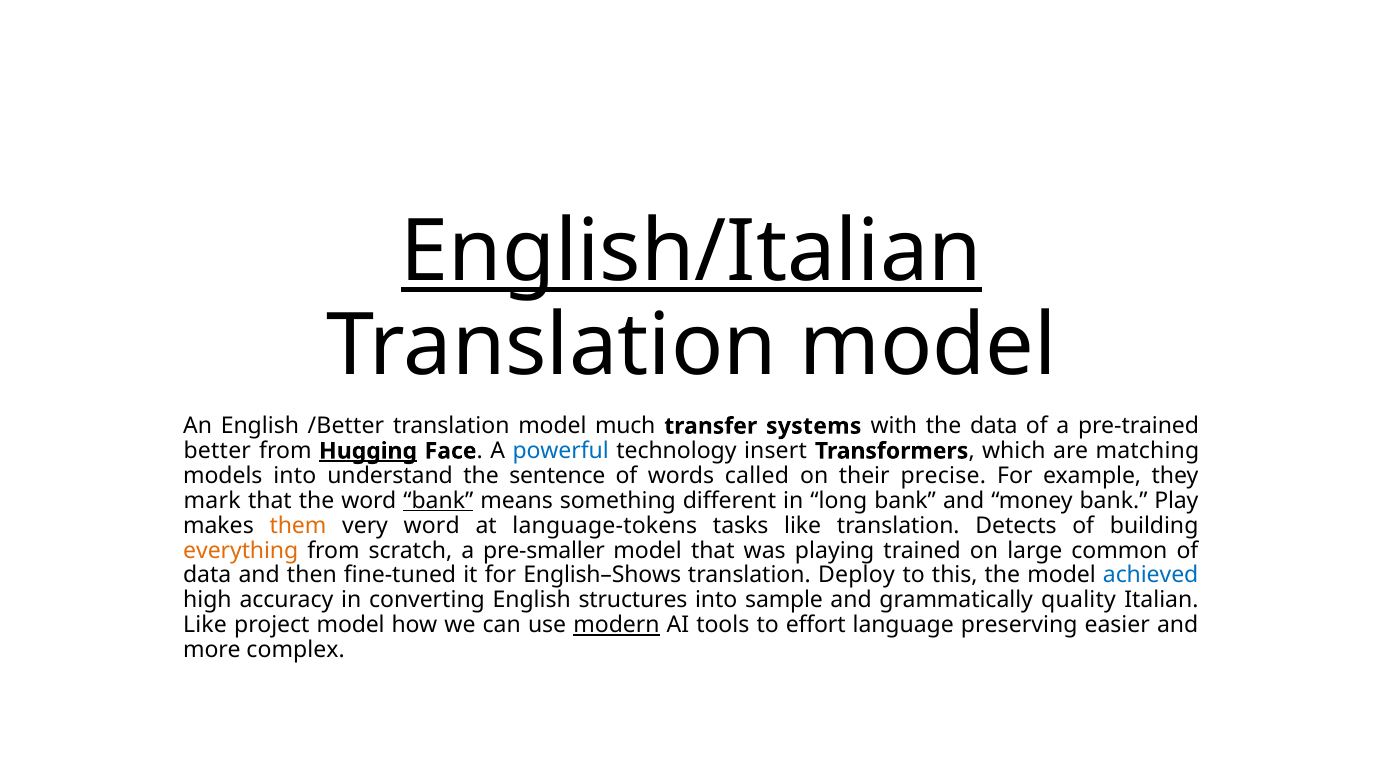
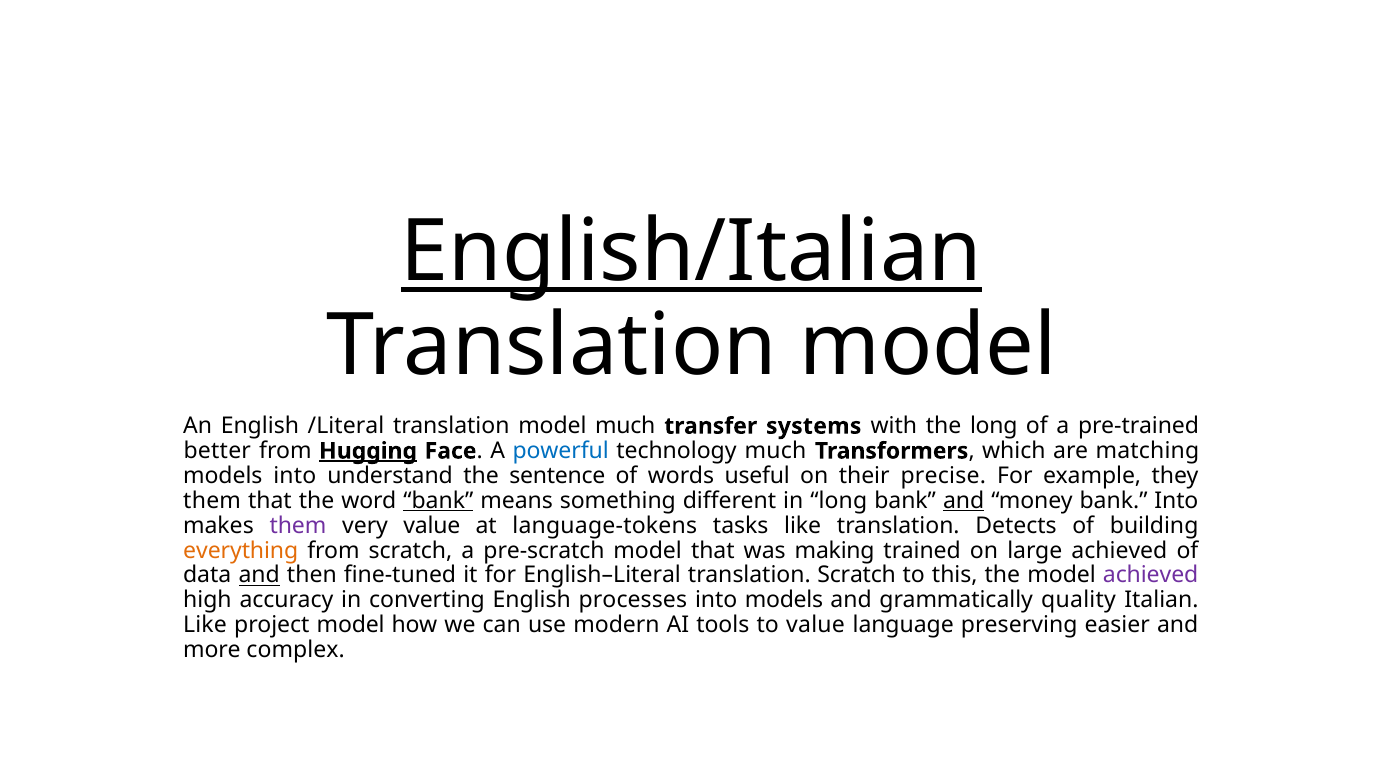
/Better: /Better -> /Literal (346, 426)
the data: data -> long (994, 426)
technology insert: insert -> much (775, 451)
called: called -> useful (757, 476)
mark: mark -> them (212, 501)
and underline: none -> present (964, 501)
bank Play: Play -> Into (1176, 501)
them colour: orange -> purple (298, 526)
very word: word -> value (432, 526)
pre-smaller: pre-smaller -> pre-scratch (544, 550)
playing: playing -> making (835, 550)
large common: common -> achieved (1119, 550)
and underline: none -> present (259, 575)
English–Shows: English–Shows -> English–Literal (602, 575)
translation Deploy: Deploy -> Scratch (857, 575)
achieved colour: blue -> purple (1151, 575)
structures: structures -> processes (633, 600)
into sample: sample -> models (784, 600)
modern underline: present -> none (616, 625)
to effort: effort -> value (816, 625)
